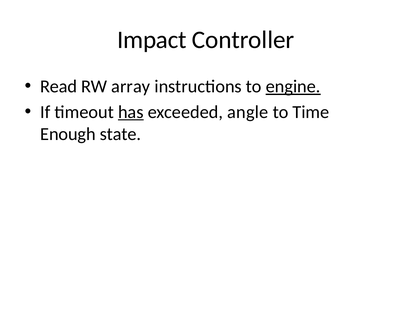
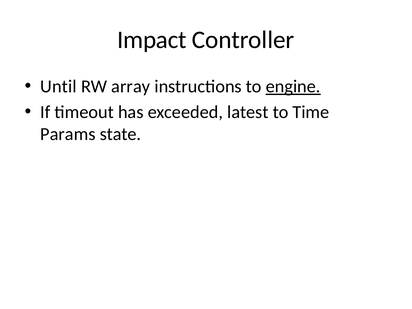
Read: Read -> Until (58, 86)
has underline: present -> none (131, 112)
angle: angle -> latest (248, 112)
Enough: Enough -> Params (68, 134)
